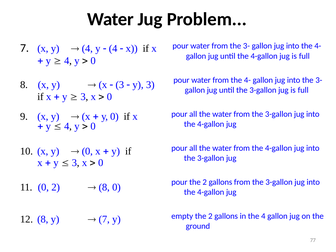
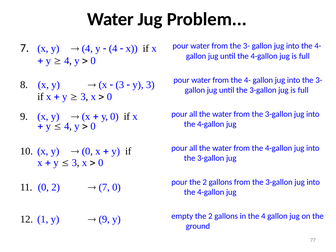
8: 8 -> 7 (104, 187)
12 8: 8 -> 1 (43, 219)
7: 7 -> 9 (104, 219)
